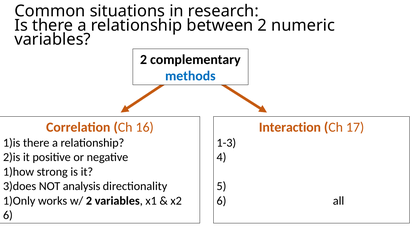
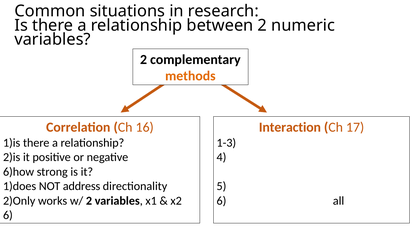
methods colour: blue -> orange (190, 76)
1)how: 1)how -> 6)how (19, 172)
3)does: 3)does -> 1)does (20, 186)
analysis: analysis -> address (82, 186)
1)Only: 1)Only -> 2)Only (19, 201)
